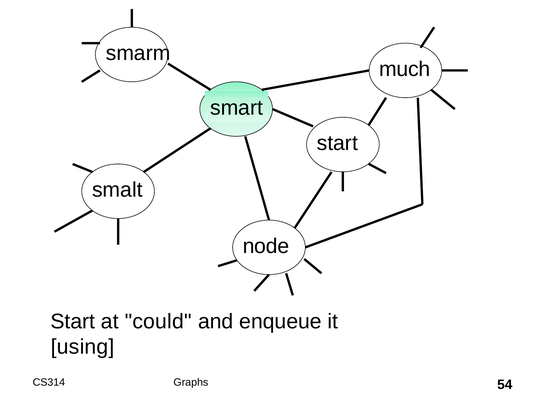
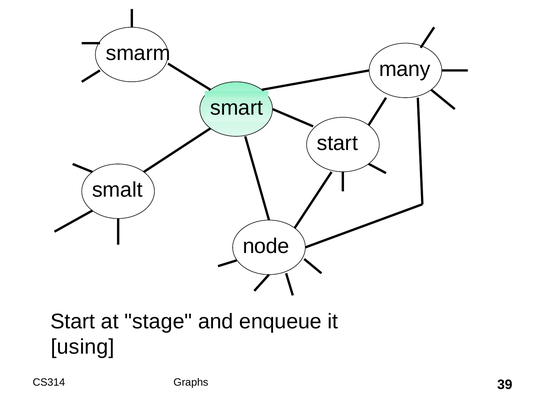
much: much -> many (405, 69)
could: could -> stage (158, 321)
54: 54 -> 39 (505, 384)
